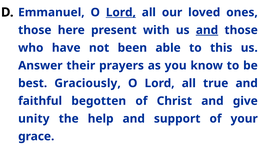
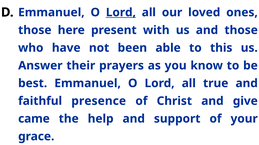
and underline: present -> none (207, 30)
best Graciously: Graciously -> Emmanuel (88, 84)
begotten: begotten -> presence (99, 101)
unity: unity -> came (34, 119)
